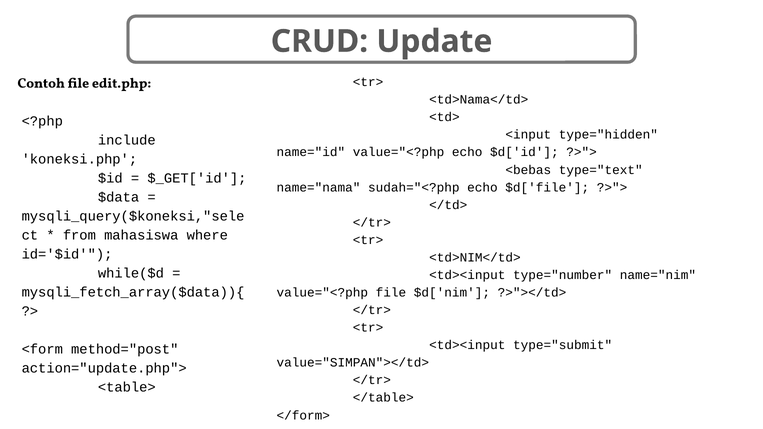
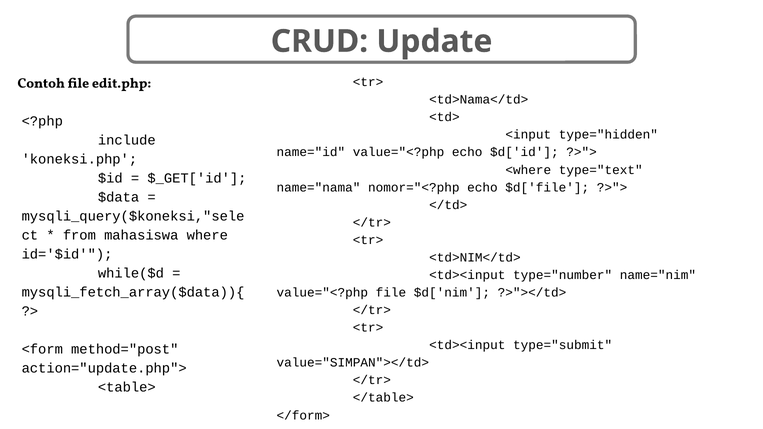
<bebas: <bebas -> <where (528, 170)
sudah="<?php: sudah="<?php -> nomor="<?php (414, 187)
